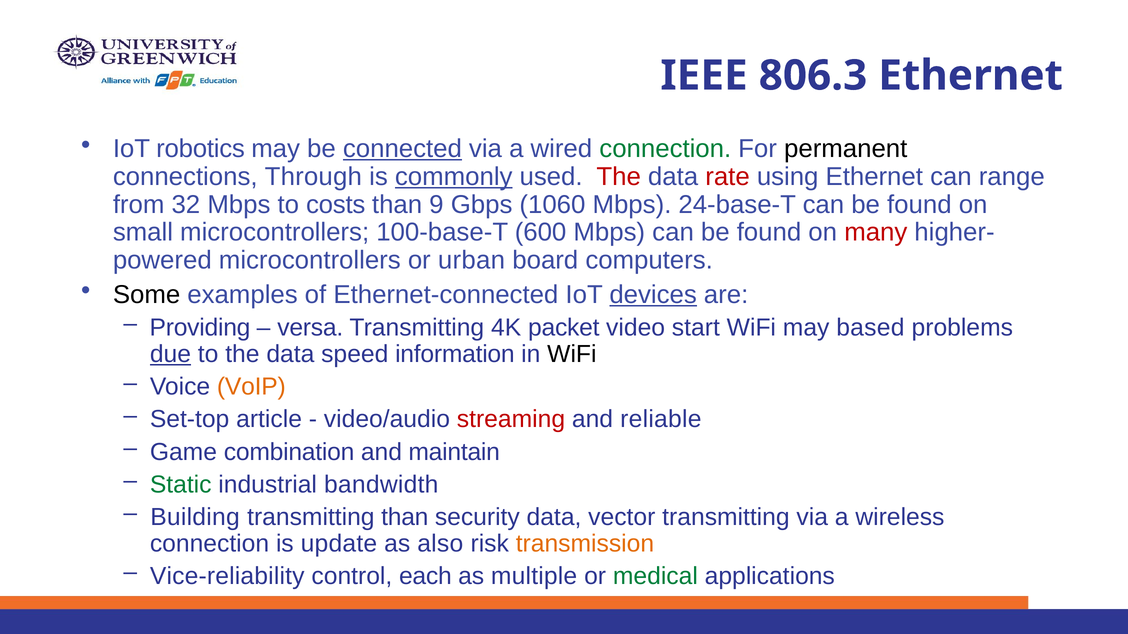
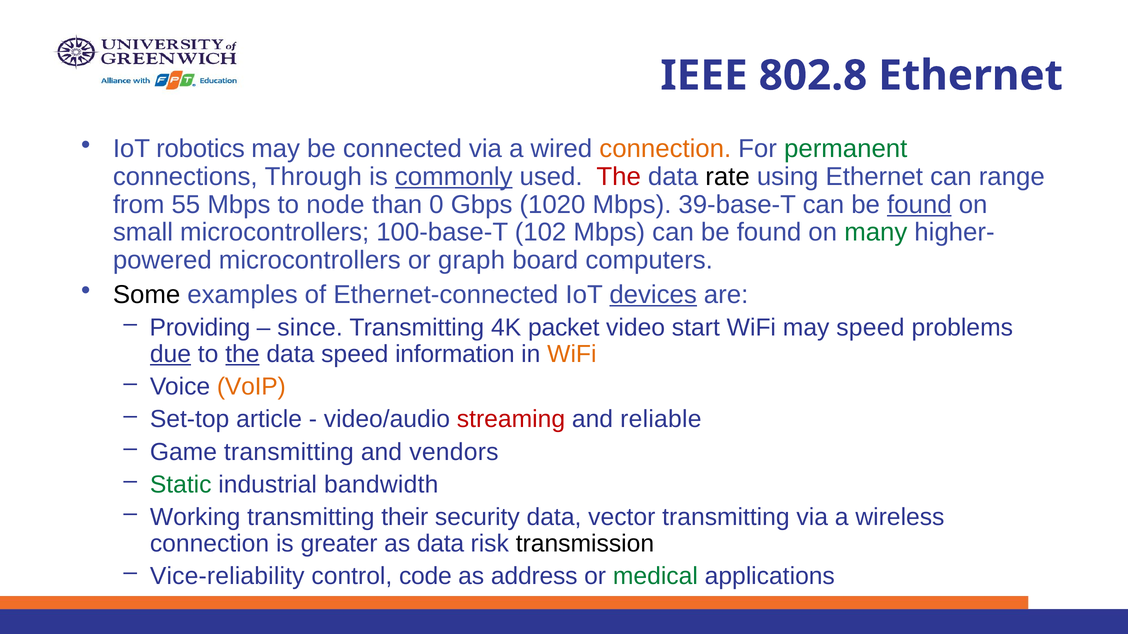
806.3: 806.3 -> 802.8 (813, 76)
connected underline: present -> none (402, 149)
connection colour: green -> orange (665, 149)
permanent colour: black -> green (846, 149)
rate colour: red -> black (728, 177)
32: 32 -> 55 (186, 205)
costs: costs -> node (335, 205)
9: 9 -> 0 (436, 205)
1060: 1060 -> 1020 (552, 205)
24-base-T: 24-base-T -> 39-base-T (737, 205)
found underline: none -> present (919, 205)
600: 600 -> 102 (541, 233)
many colour: red -> green (876, 233)
urban: urban -> graph (471, 261)
versa: versa -> since (310, 328)
may based: based -> speed (870, 328)
the underline: none -> present (242, 354)
WiFi colour: black -> orange (572, 354)
Game combination: combination -> transmitting (289, 452)
maintain: maintain -> vendors (454, 452)
Building: Building -> Working (195, 517)
transmitting than: than -> their (405, 517)
update: update -> greater (339, 544)
as also: also -> data (441, 544)
transmission colour: orange -> black (585, 544)
each: each -> code (425, 577)
multiple: multiple -> address (534, 577)
